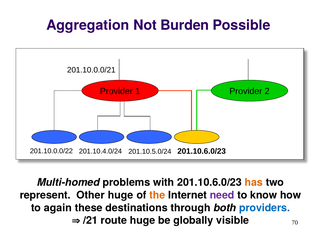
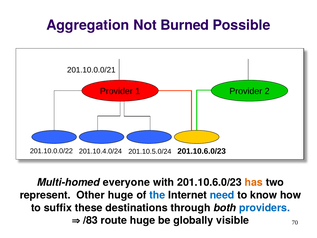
Burden: Burden -> Burned (185, 25)
problems: problems -> everyone (126, 182)
the colour: orange -> blue (157, 195)
need colour: purple -> blue (222, 195)
again: again -> suffix (58, 208)
/21: /21 -> /83 (90, 220)
